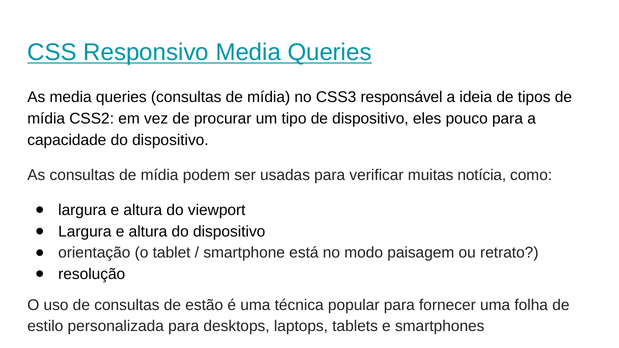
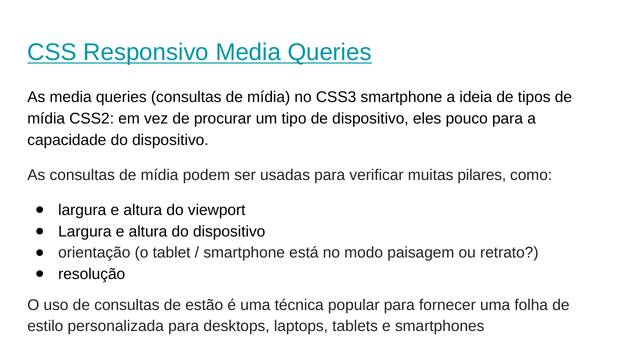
CSS3 responsável: responsável -> smartphone (401, 97)
notícia: notícia -> pilares (482, 175)
